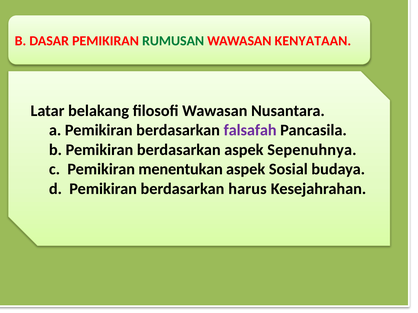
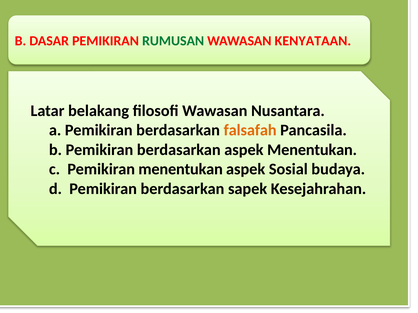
falsafah colour: purple -> orange (250, 131)
aspek Sepenuhnya: Sepenuhnya -> Menentukan (312, 150)
harus: harus -> sapek (248, 189)
